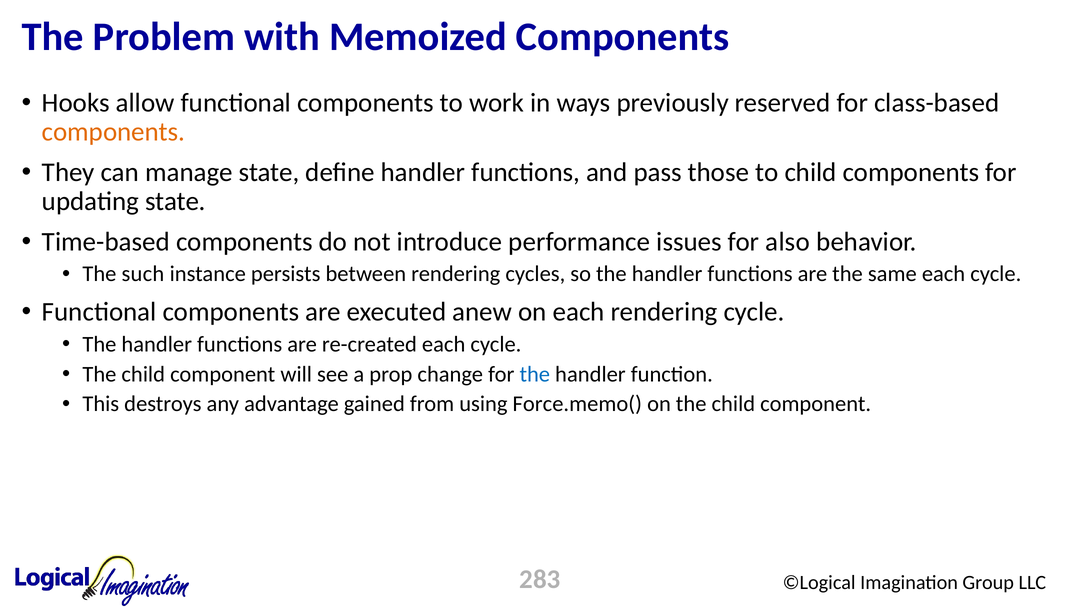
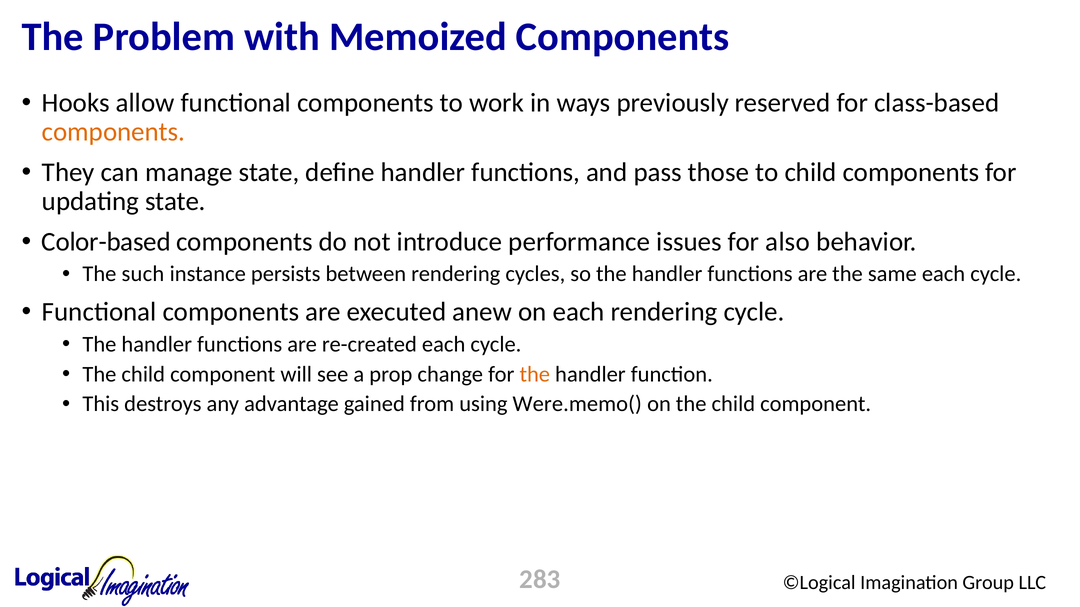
Time-based: Time-based -> Color-based (106, 242)
the colour: blue -> orange (535, 374)
Force.memo(: Force.memo( -> Were.memo( (577, 404)
